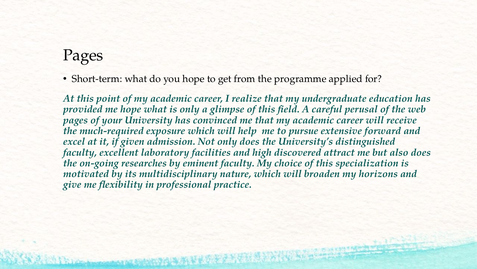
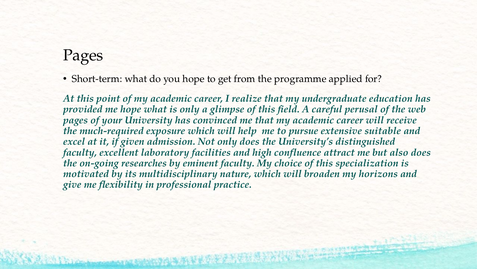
forward: forward -> suitable (383, 131)
discovered: discovered -> confluence (298, 152)
